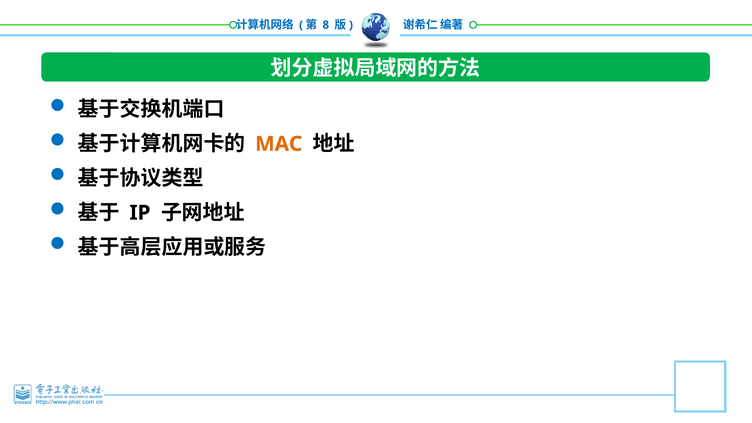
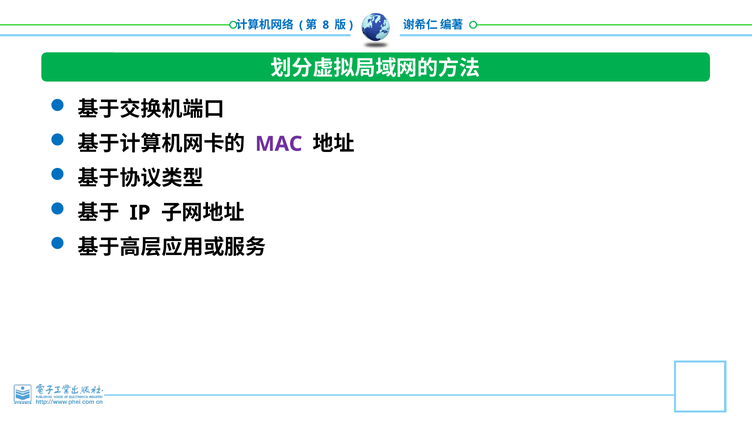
MAC colour: orange -> purple (279, 144)
